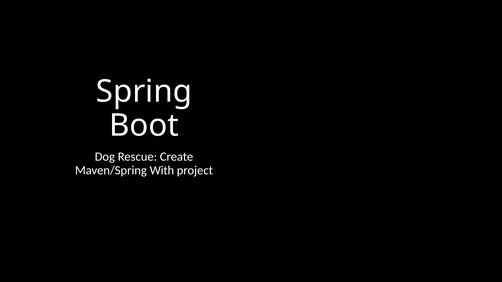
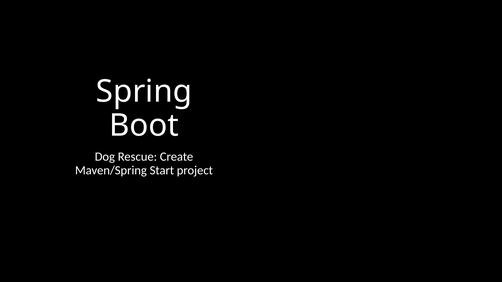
With: With -> Start (162, 170)
